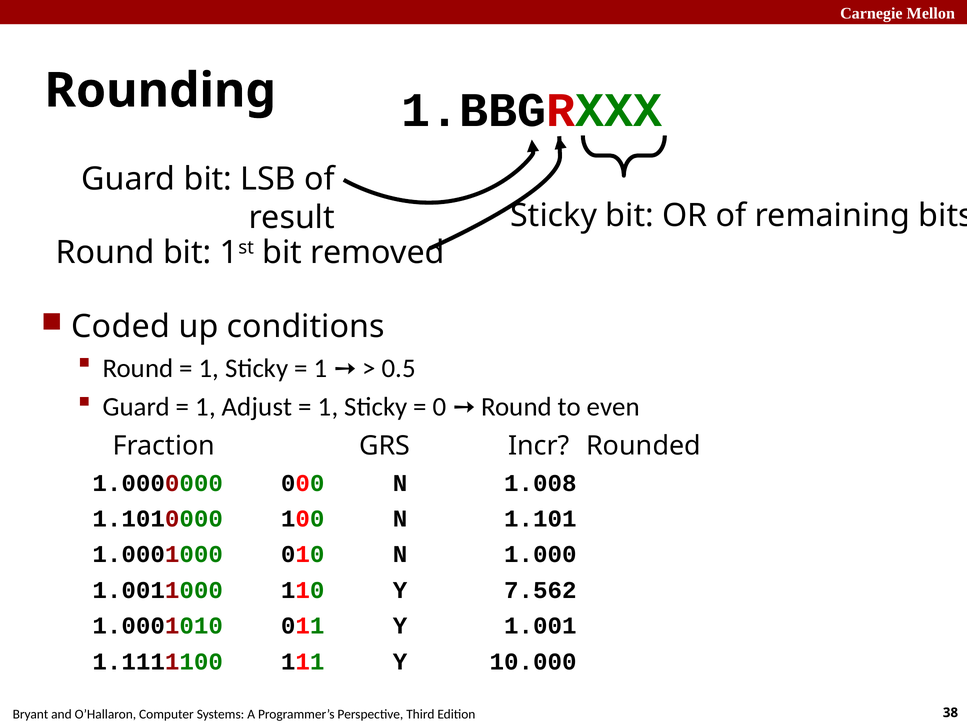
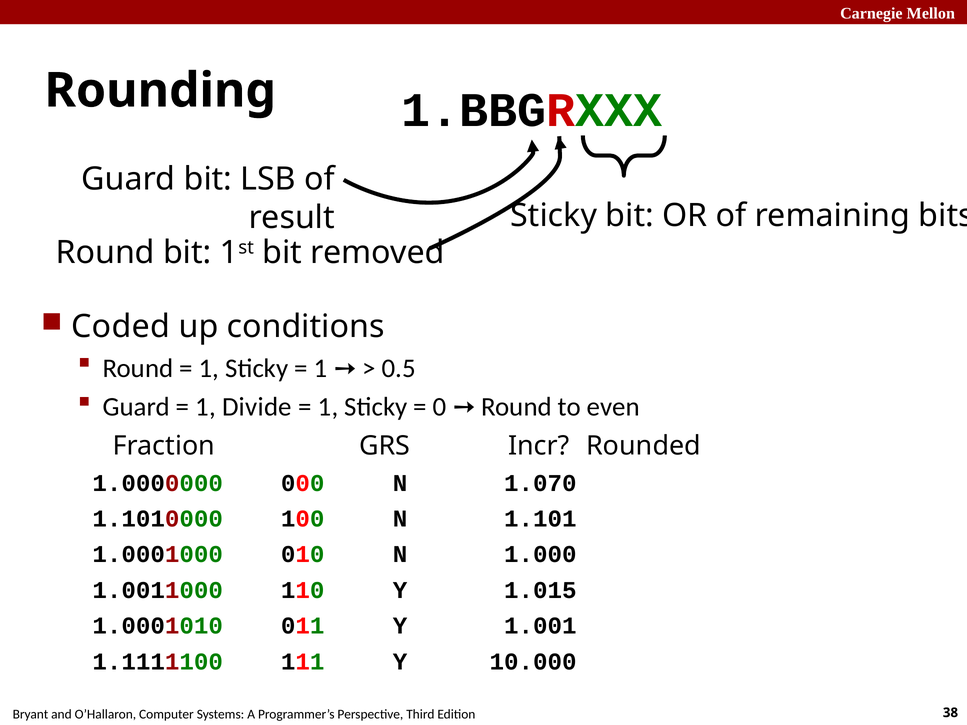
Adjust: Adjust -> Divide (257, 407)
1.008: 1.008 -> 1.070 (540, 483)
7.562: 7.562 -> 1.015 (540, 590)
